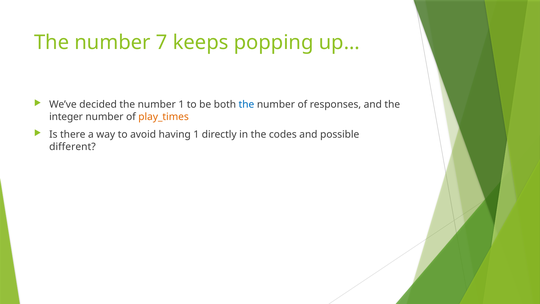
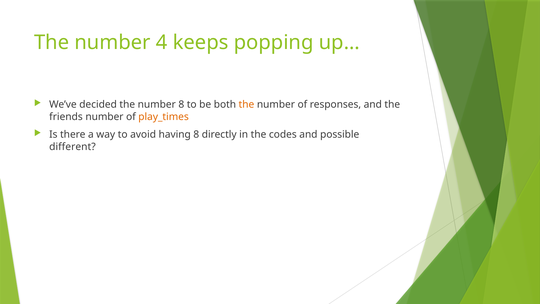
7: 7 -> 4 (162, 43)
number 1: 1 -> 8 (181, 105)
the colour: blue -> orange (246, 105)
integer: integer -> friends (66, 117)
having 1: 1 -> 8 (196, 134)
